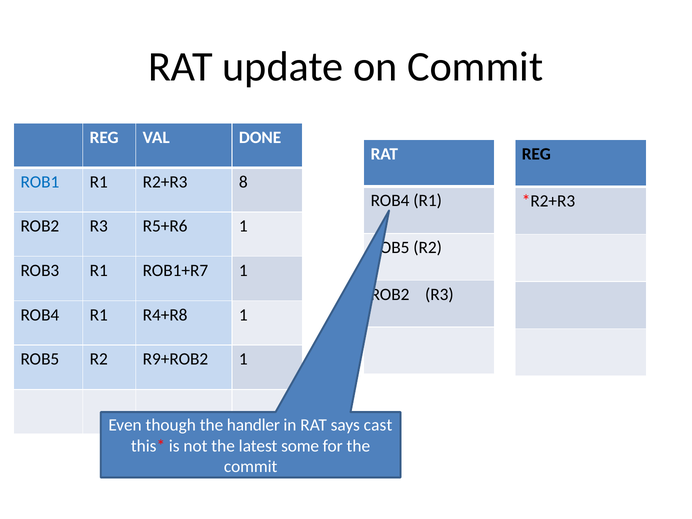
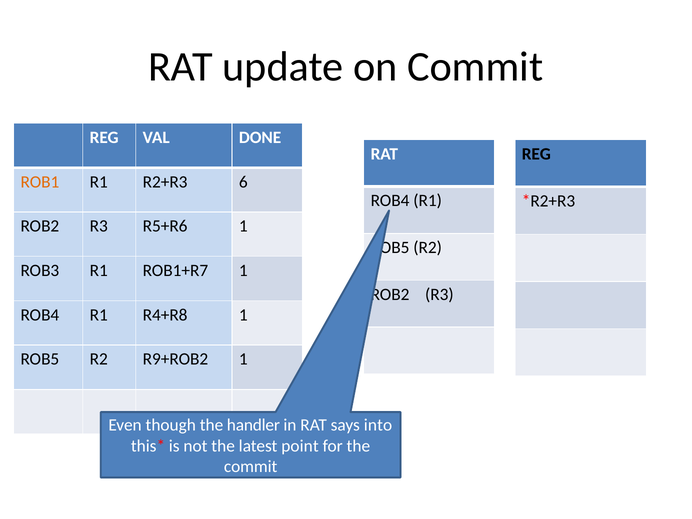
ROB1 colour: blue -> orange (40, 182)
8: 8 -> 6 (243, 182)
cast: cast -> into (378, 425)
some: some -> point (300, 446)
